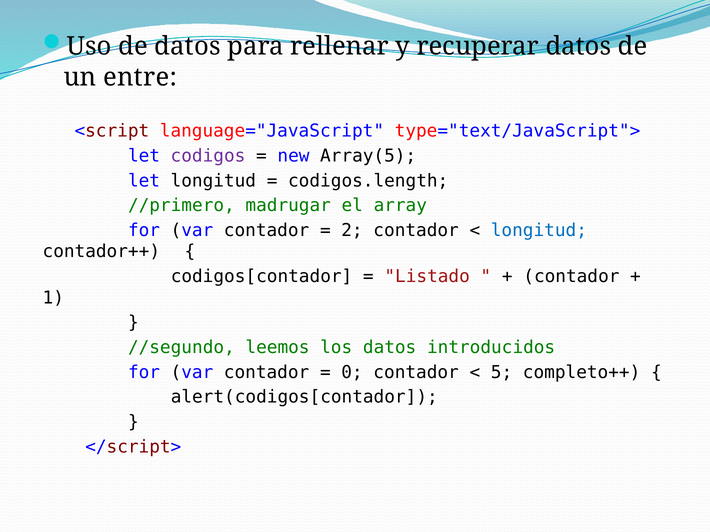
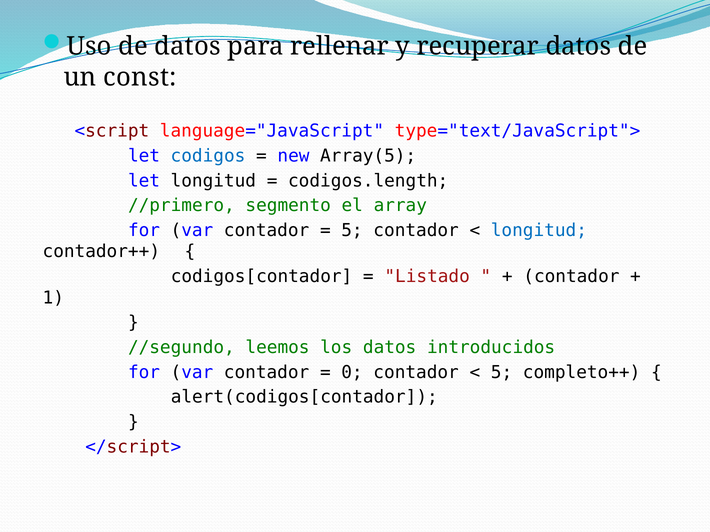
entre: entre -> const (140, 77)
codigos colour: purple -> blue (208, 156)
madrugar: madrugar -> segmento (288, 206)
2: 2 -> 5 (352, 231)
